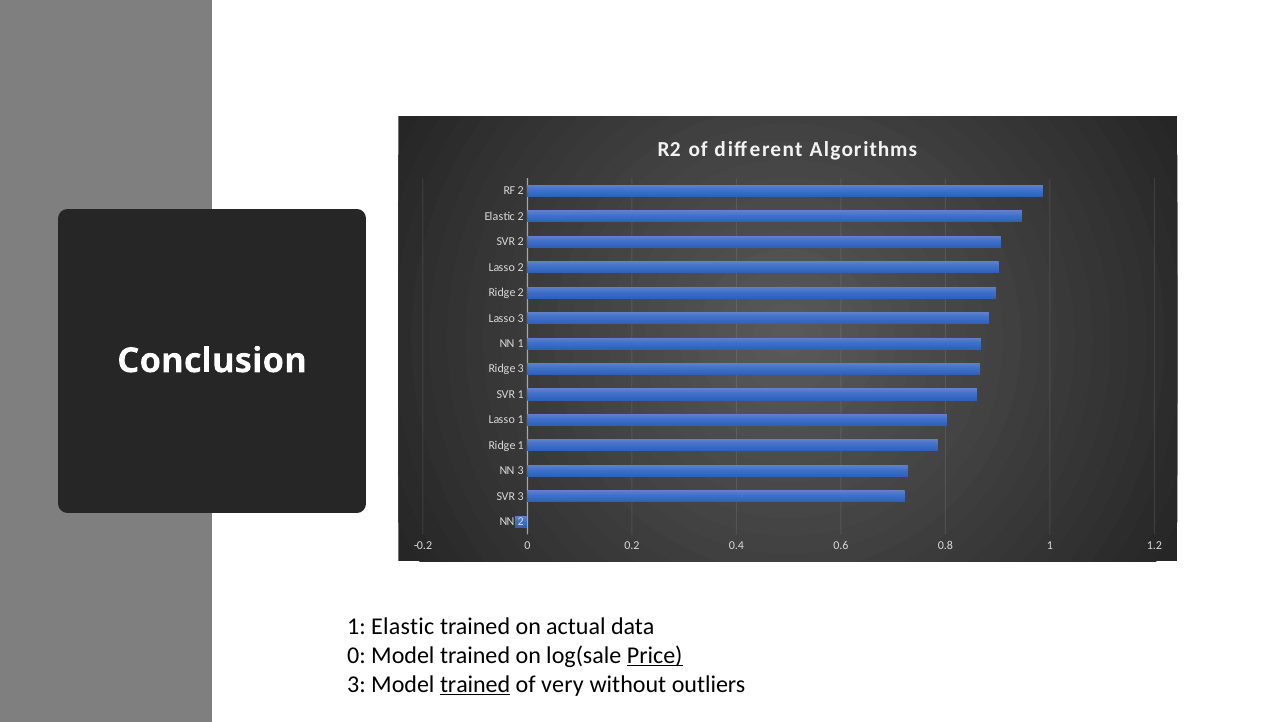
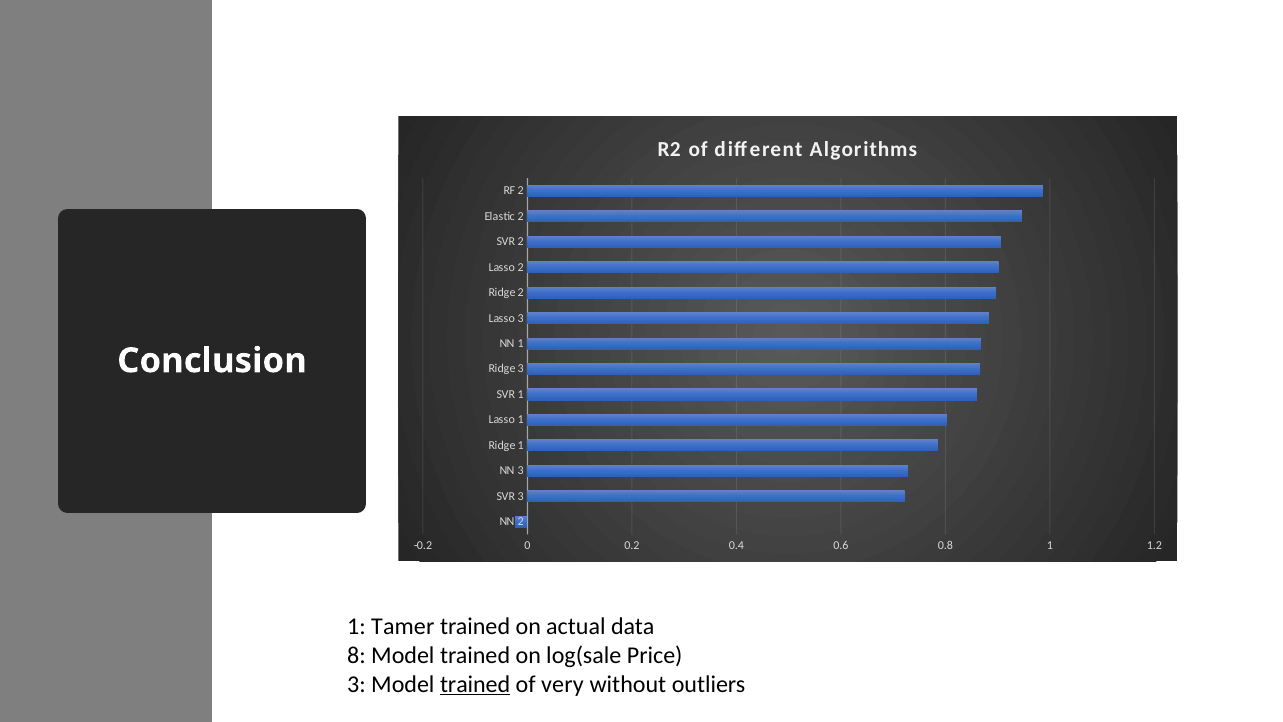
1 Elastic: Elastic -> Tamer (403, 626)
0: 0 -> 8 (357, 655)
Price underline: present -> none (655, 655)
